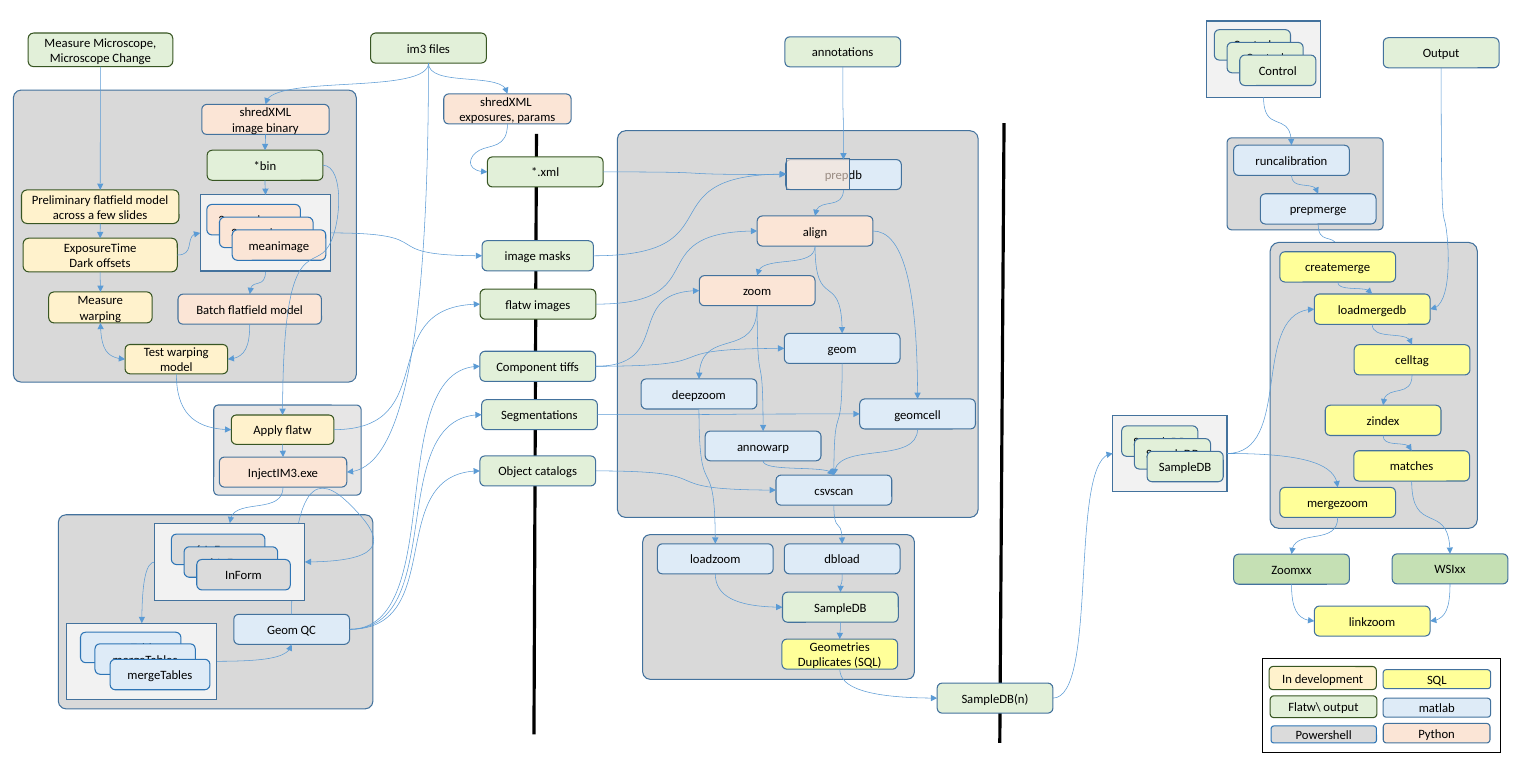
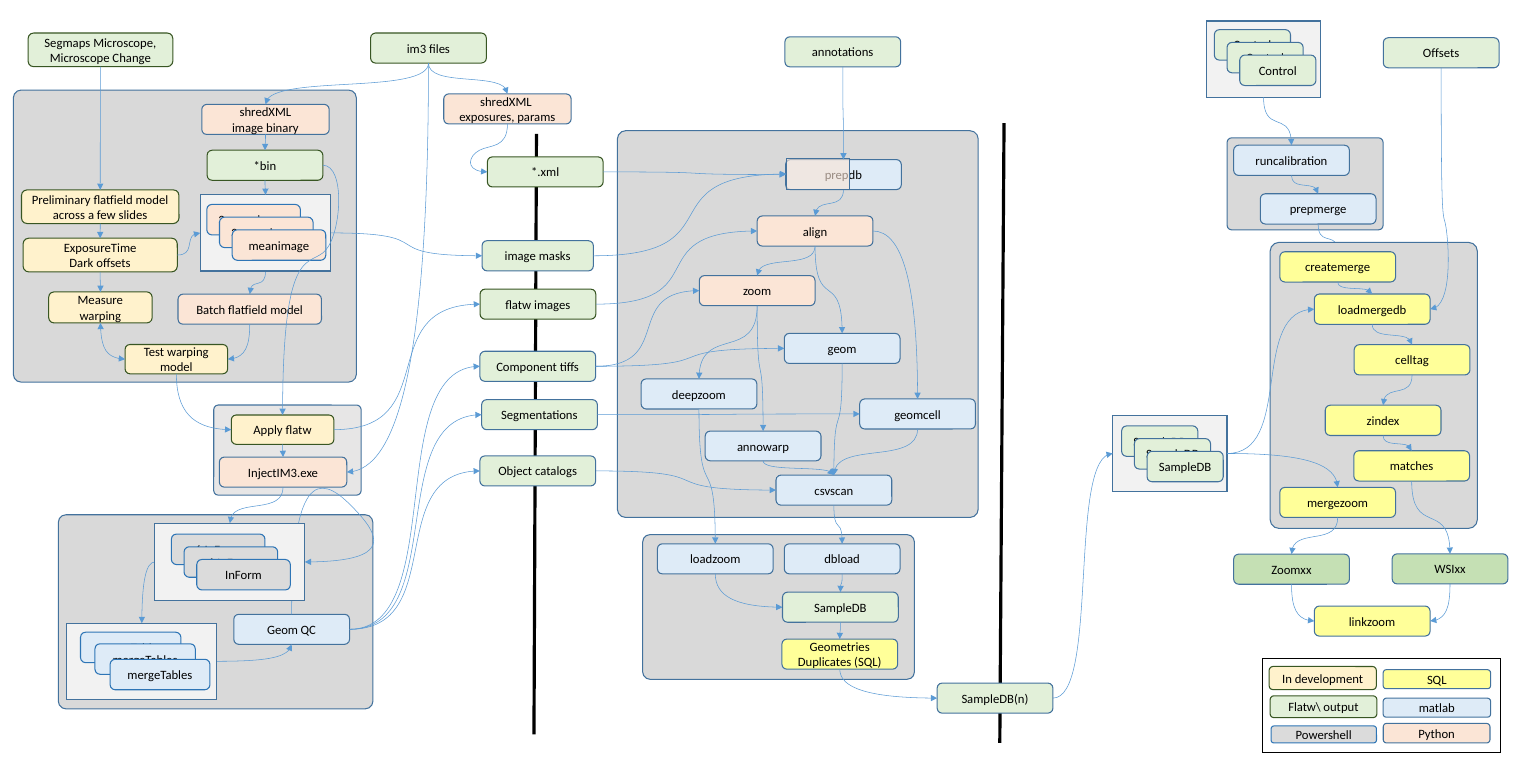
Measure: Measure -> Segmaps (67, 43)
Output: Output -> Offsets (1441, 54)
